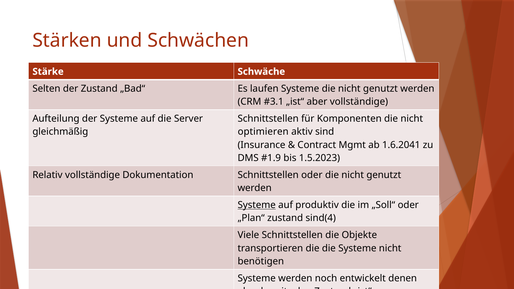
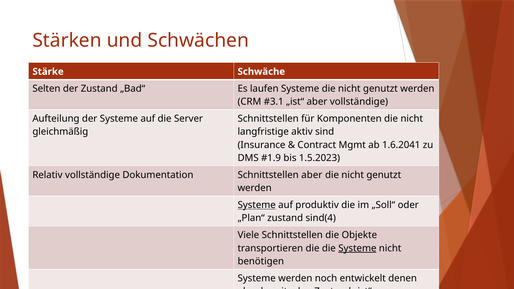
optimieren: optimieren -> langfristige (263, 132)
Schnittstellen oder: oder -> aber (312, 175)
Systeme underline: none -> present (357, 248)
